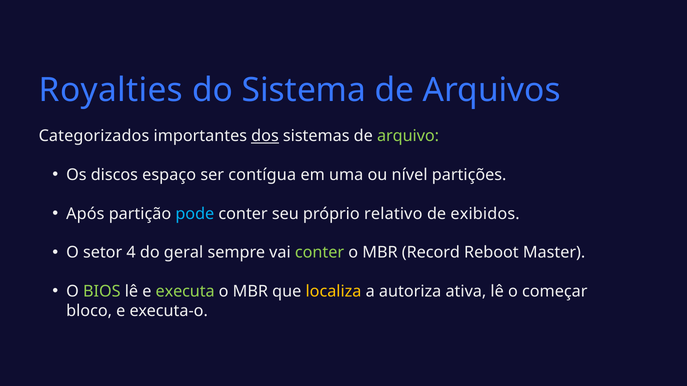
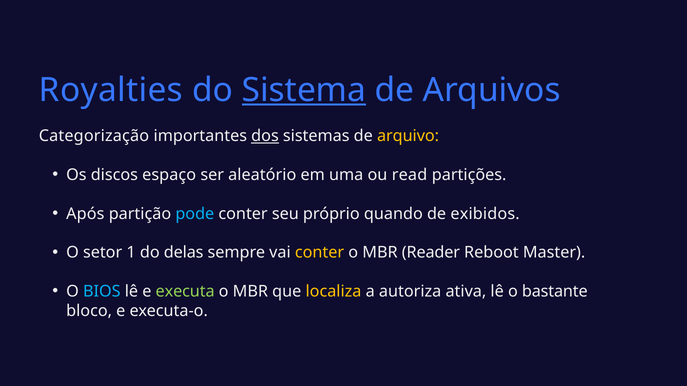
Sistema underline: none -> present (304, 90)
Categorizados: Categorizados -> Categorização (94, 136)
arquivo colour: light green -> yellow (408, 136)
contígua: contígua -> aleatório (262, 175)
nível: nível -> read (410, 175)
relativo: relativo -> quando (393, 214)
4: 4 -> 1 (131, 253)
geral: geral -> delas (184, 253)
conter colour: light green -> yellow (320, 253)
Record: Record -> Reader (431, 253)
BIOS colour: light green -> light blue (102, 292)
começar: começar -> bastante (555, 292)
